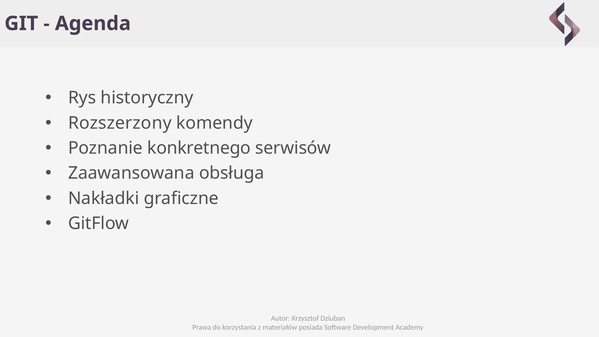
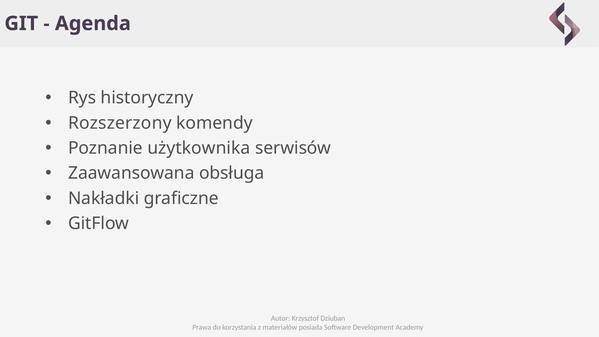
konkretnego: konkretnego -> użytkownika (199, 148)
